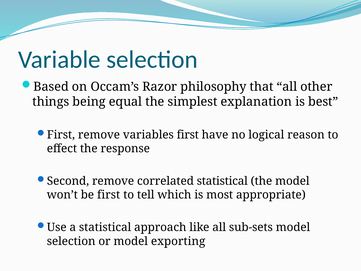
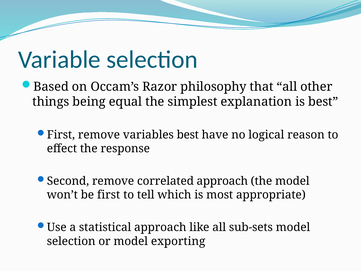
variables first: first -> best (188, 135)
correlated statistical: statistical -> approach (222, 181)
